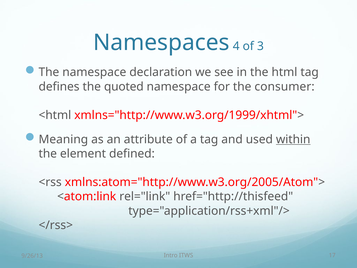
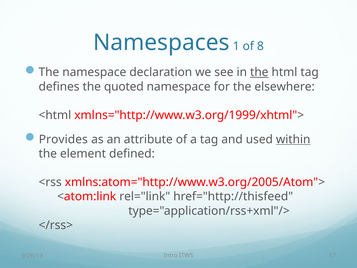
4: 4 -> 1 (236, 46)
3: 3 -> 8 (260, 46)
the underline: none -> present (259, 72)
consumer: consumer -> elsewhere (285, 87)
Meaning: Meaning -> Provides (63, 139)
